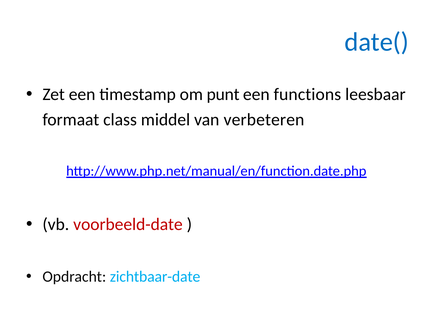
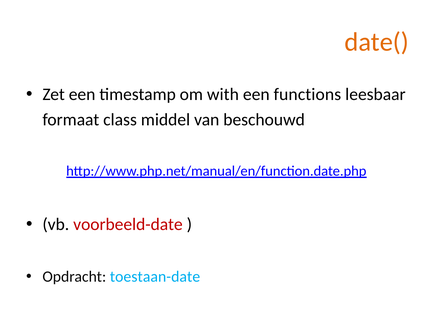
date( colour: blue -> orange (377, 42)
punt: punt -> with (223, 94)
verbeteren: verbeteren -> beschouwd (264, 119)
zichtbaar-date: zichtbaar-date -> toestaan-date (155, 276)
